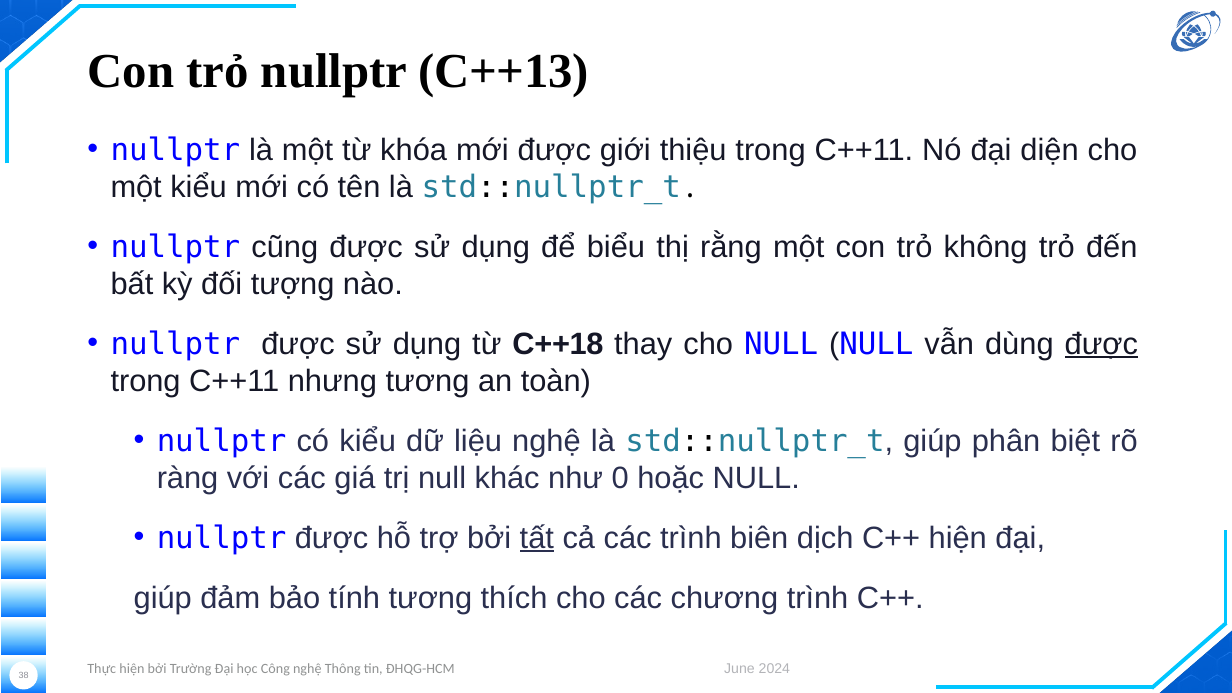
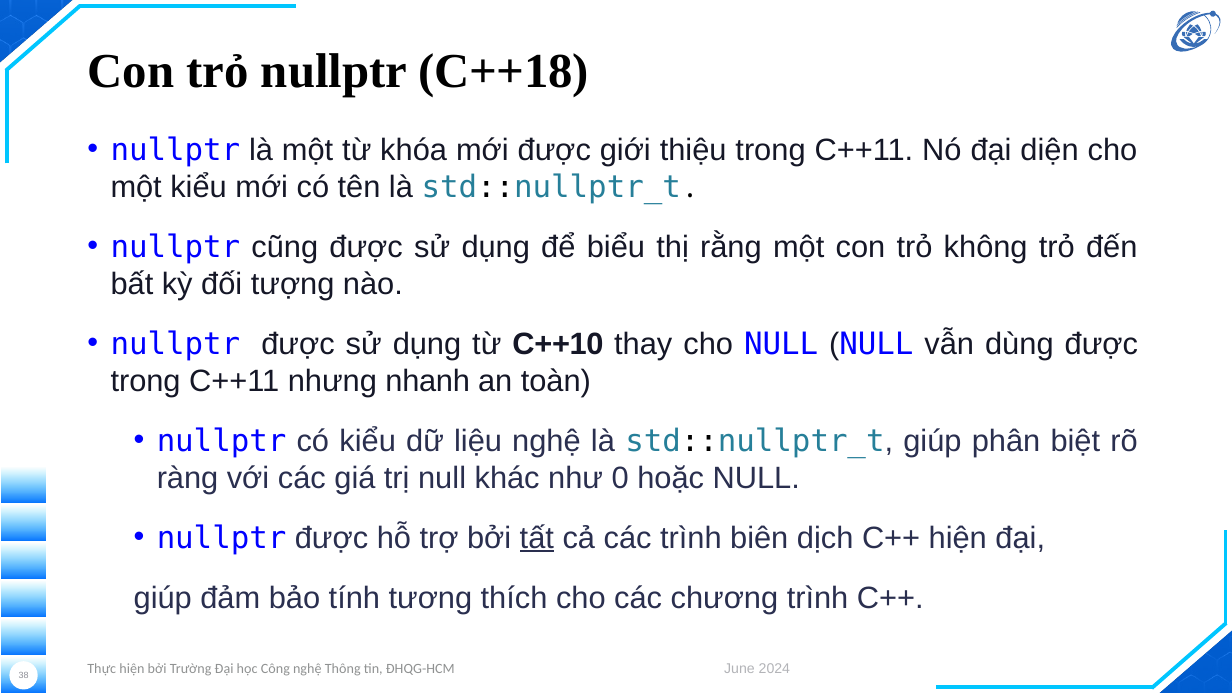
C++13: C++13 -> C++18 (503, 72)
C++18: C++18 -> C++10 (558, 344)
được underline: present -> none (1101, 344)
nhưng tương: tương -> nhanh (428, 381)
